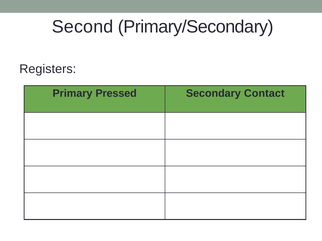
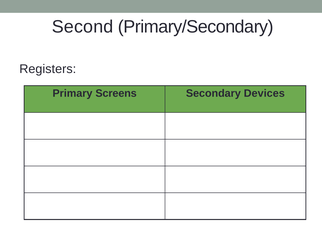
Pressed: Pressed -> Screens (116, 94)
Contact: Contact -> Devices (264, 94)
